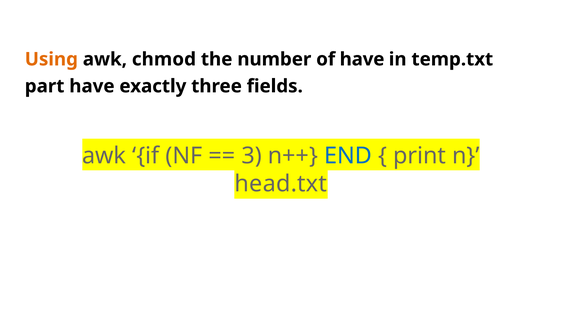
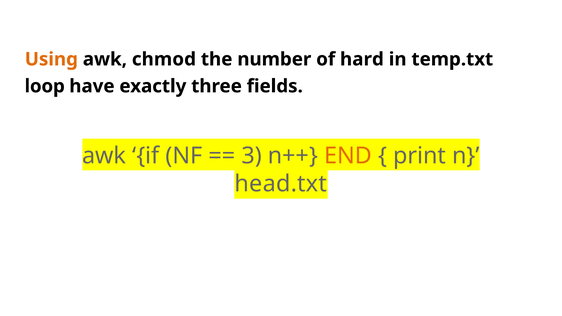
of have: have -> hard (362, 59)
part: part -> loop (45, 86)
END colour: blue -> orange (348, 156)
